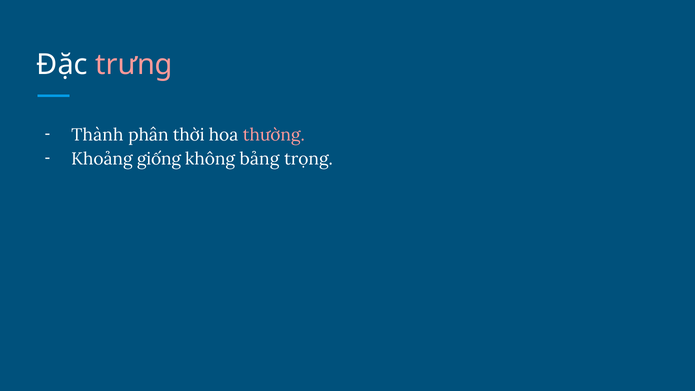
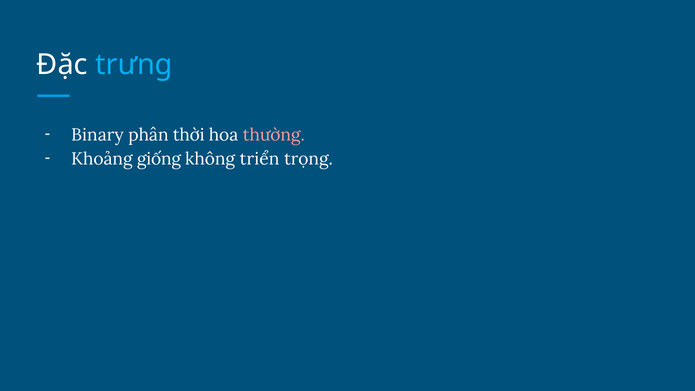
trưng colour: pink -> light blue (134, 65)
Thành: Thành -> Binary (97, 135)
bảng: bảng -> triển (260, 159)
